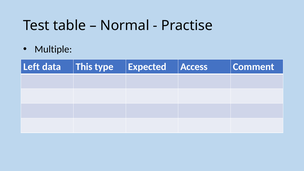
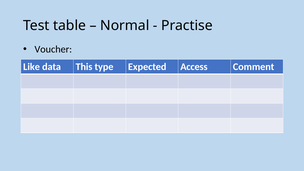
Multiple: Multiple -> Voucher (53, 49)
Left: Left -> Like (32, 67)
